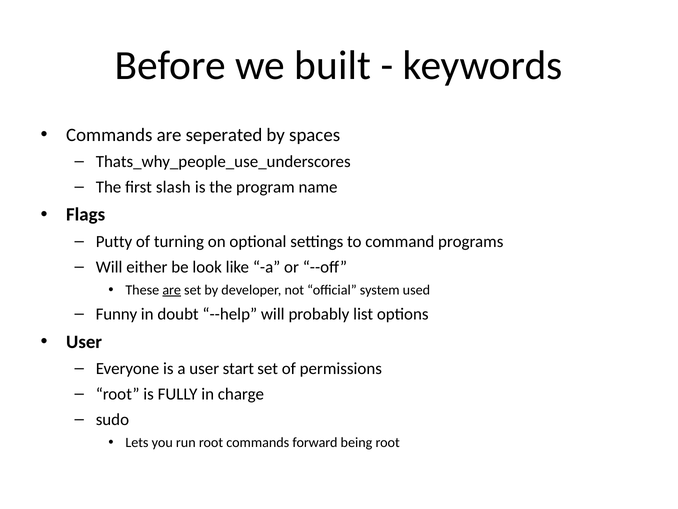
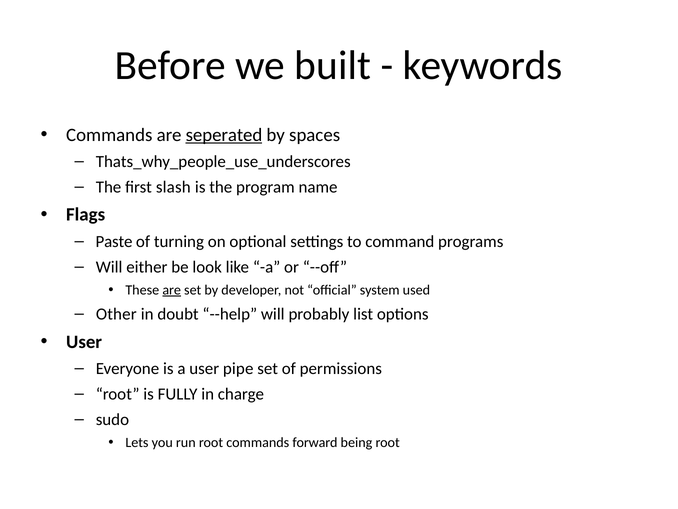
seperated underline: none -> present (224, 135)
Putty: Putty -> Paste (114, 241)
Funny: Funny -> Other (116, 314)
start: start -> pipe (238, 368)
